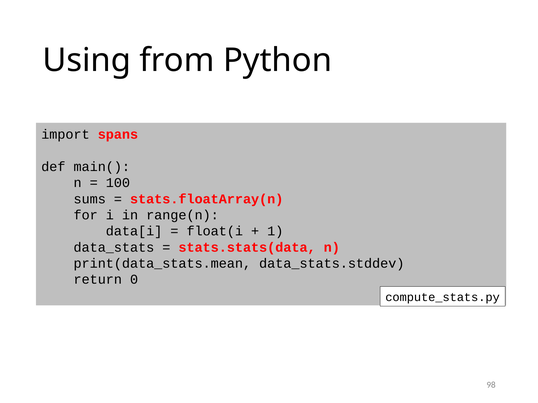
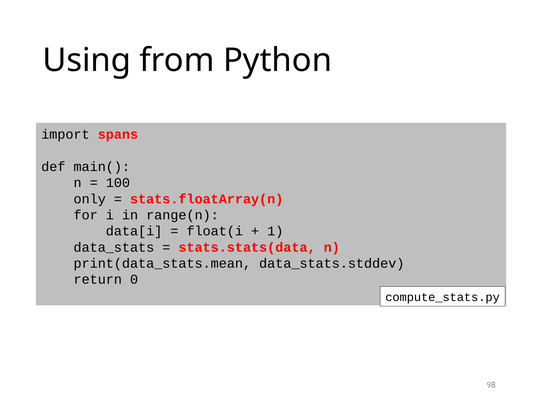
sums: sums -> only (90, 199)
